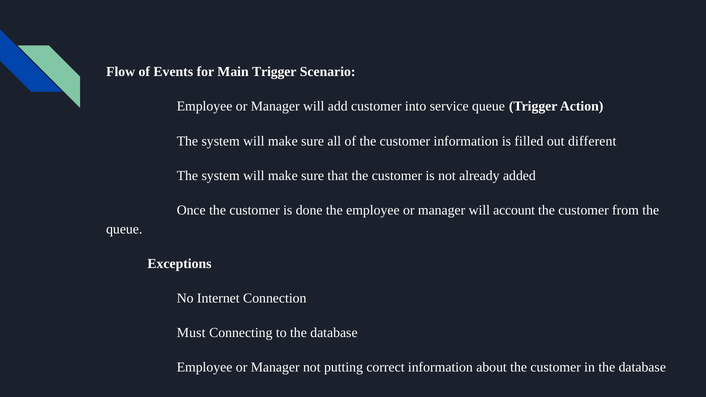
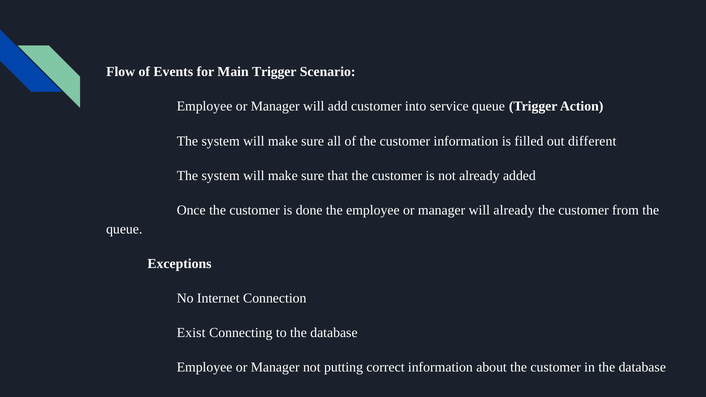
will account: account -> already (514, 210)
Must: Must -> Exist (191, 333)
